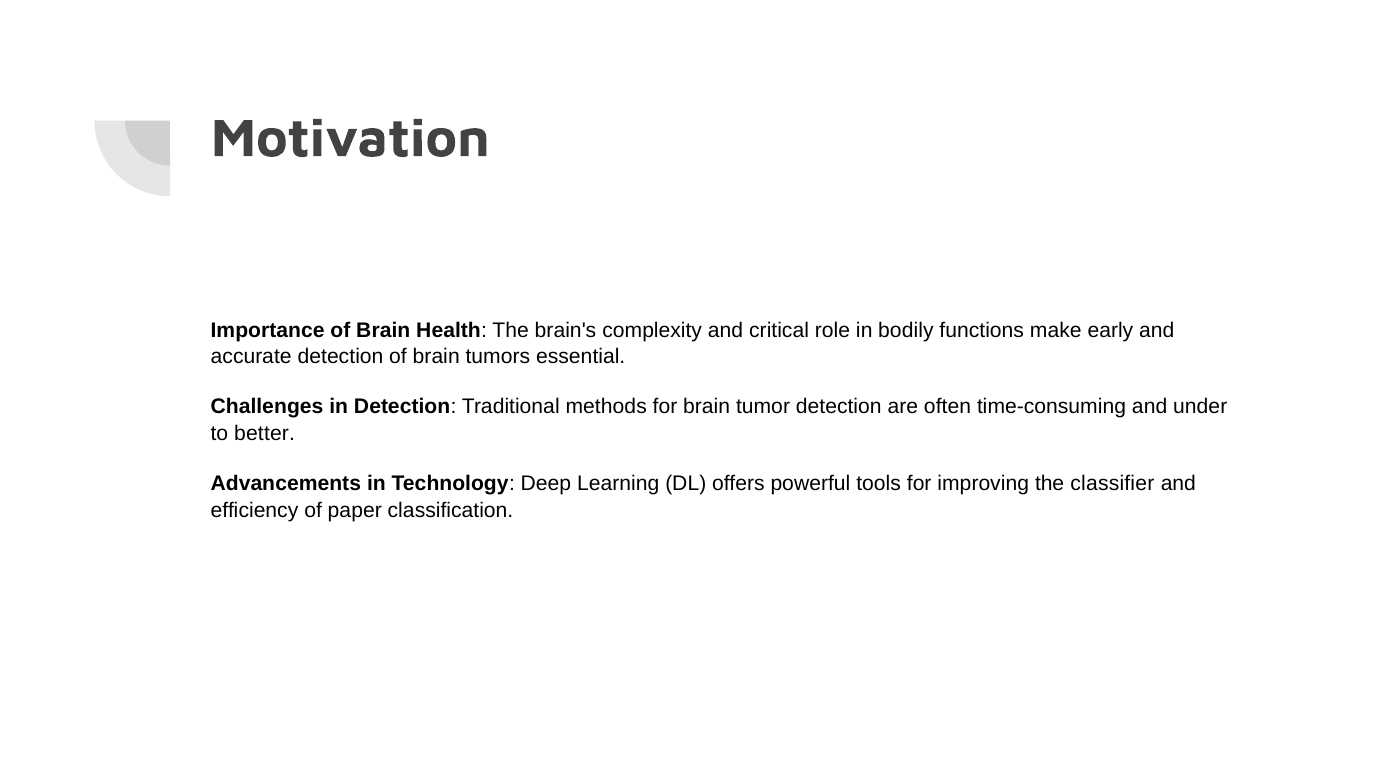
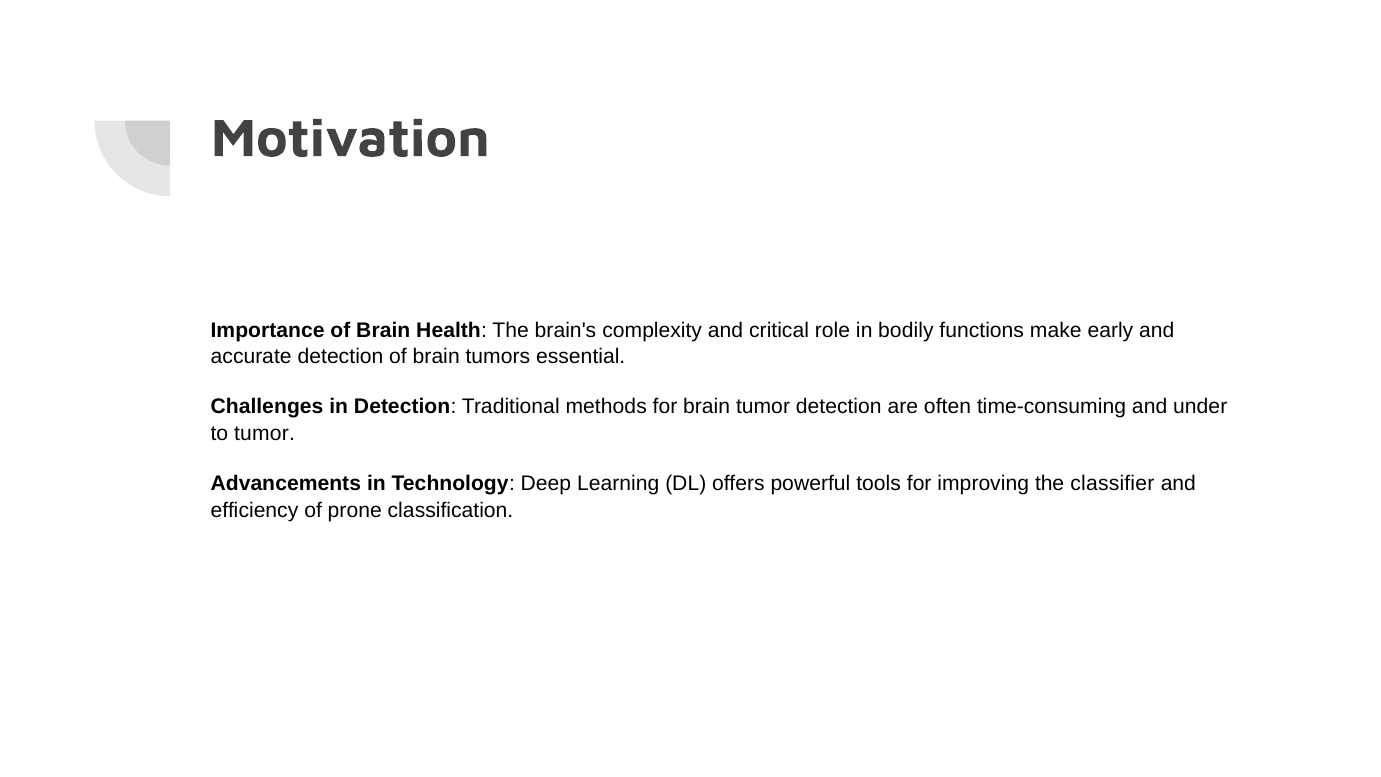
to better: better -> tumor (265, 434)
paper: paper -> prone (355, 511)
